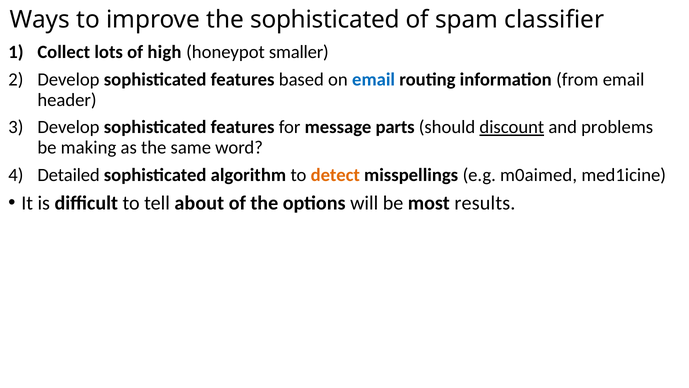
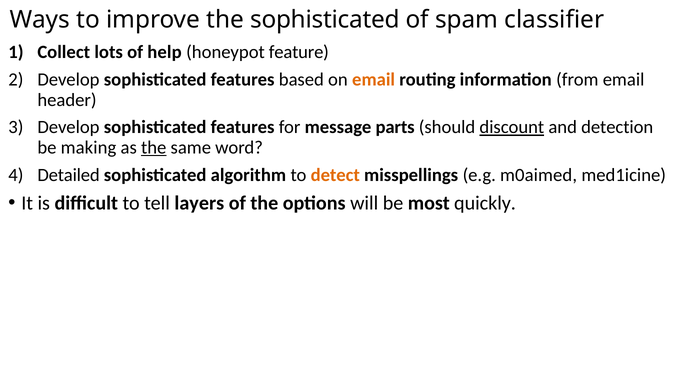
high: high -> help (164, 52)
smaller: smaller -> feature (299, 52)
email colour: blue -> orange (374, 80)
problems: problems -> detection (617, 127)
the underline: none -> present (154, 147)
about: about -> layers (199, 203)
results: results -> quickly (485, 203)
